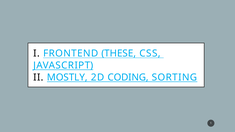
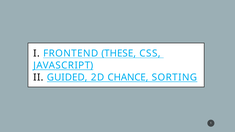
MOSTLY: MOSTLY -> GUIDED (67, 77)
CODING: CODING -> CHANCE (128, 77)
